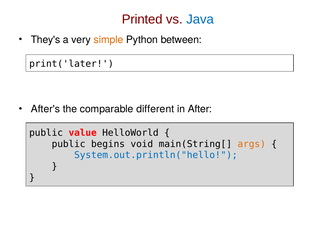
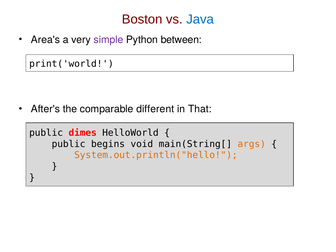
Printed: Printed -> Boston (142, 19)
They's: They's -> Area's (45, 40)
simple colour: orange -> purple (108, 40)
print('later: print('later -> print('world (71, 64)
After: After -> That (200, 109)
value: value -> dimes (83, 133)
System.out.println("hello colour: blue -> orange (156, 155)
